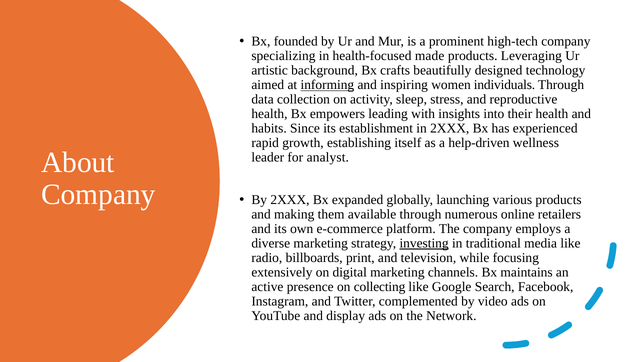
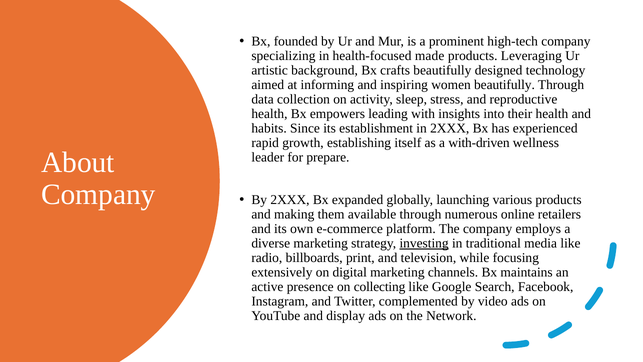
informing underline: present -> none (327, 85)
women individuals: individuals -> beautifully (504, 85)
help-driven: help-driven -> with-driven (479, 143)
analyst: analyst -> prepare (328, 157)
